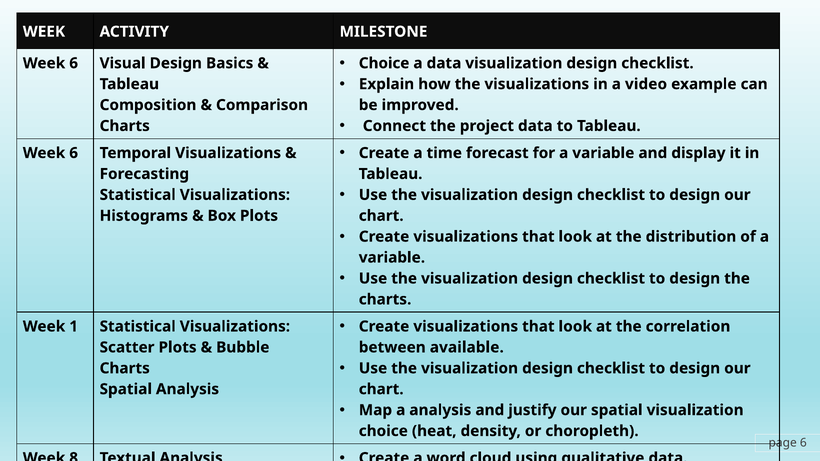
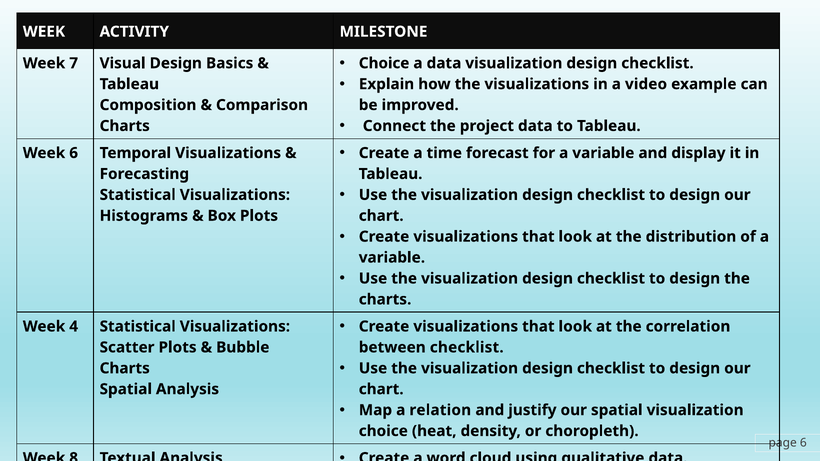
6: 6 -> 7 (74, 63)
1: 1 -> 4 (74, 327)
between available: available -> checklist (467, 348)
a analysis: analysis -> relation (440, 410)
